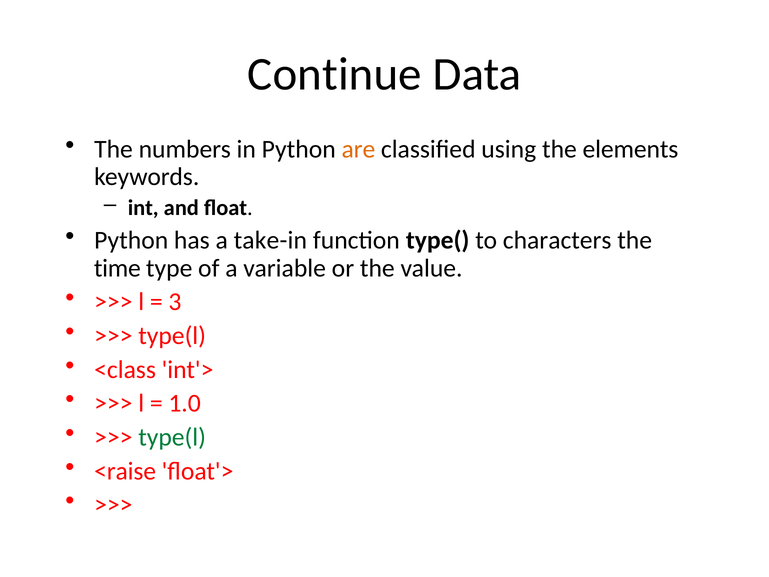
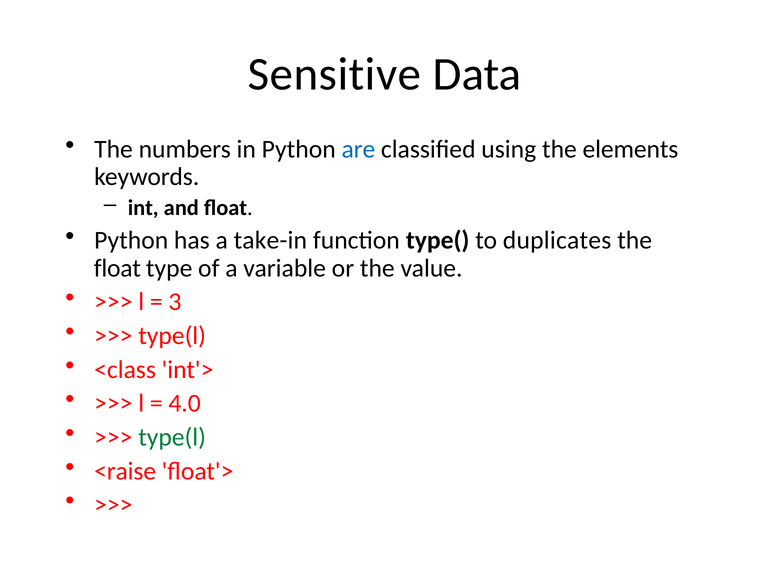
Continue: Continue -> Sensitive (334, 74)
are colour: orange -> blue (358, 149)
characters: characters -> duplicates (557, 240)
time: time -> float (117, 268)
1.0: 1.0 -> 4.0 (185, 403)
